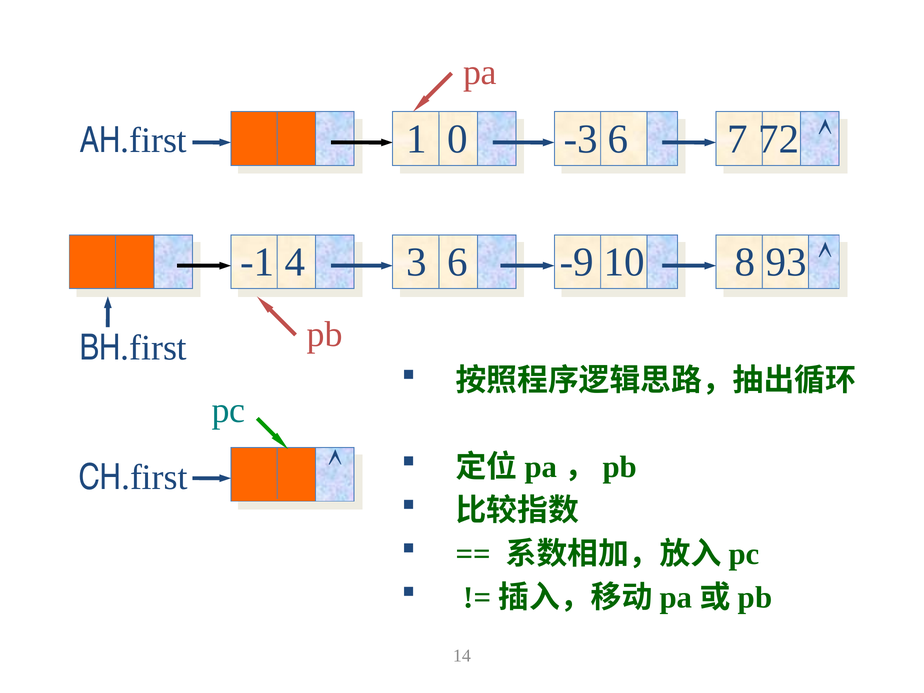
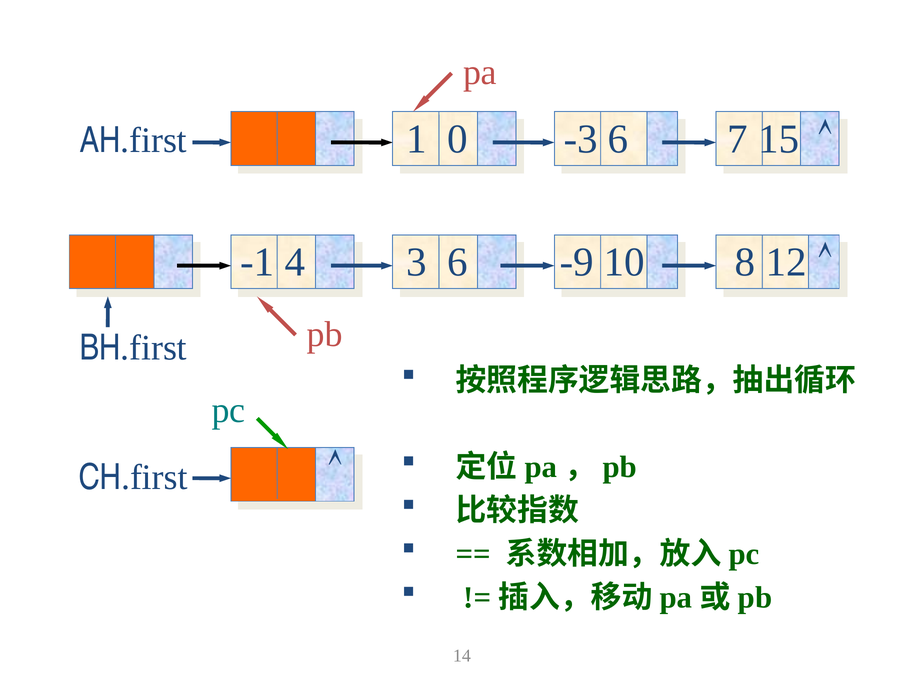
72: 72 -> 15 (779, 139)
93: 93 -> 12 (786, 262)
